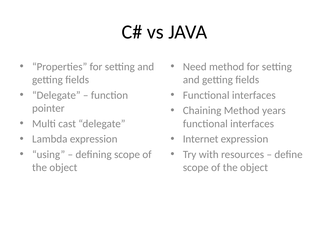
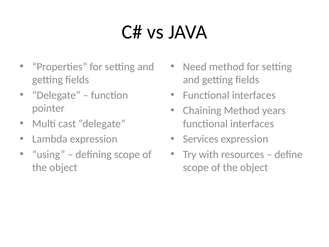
Internet: Internet -> Services (201, 139)
